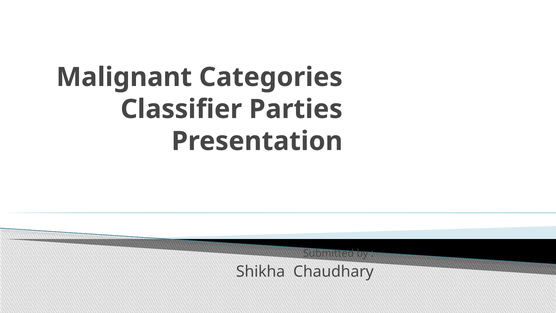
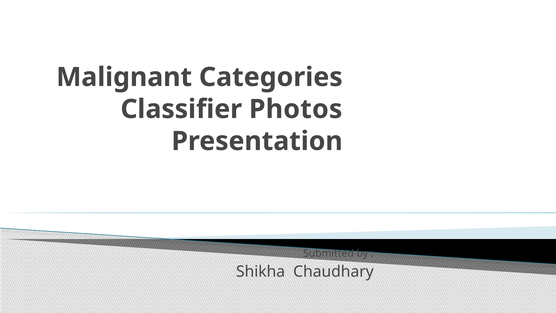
Parties: Parties -> Photos (296, 109)
